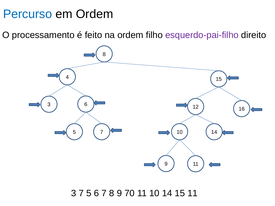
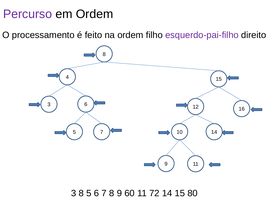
Percurso colour: blue -> purple (28, 14)
3 7: 7 -> 8 (81, 193)
70: 70 -> 60 (130, 193)
11 10: 10 -> 72 (154, 193)
15 11: 11 -> 80 (193, 193)
